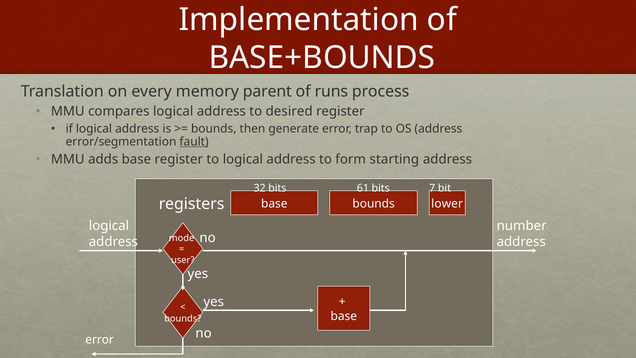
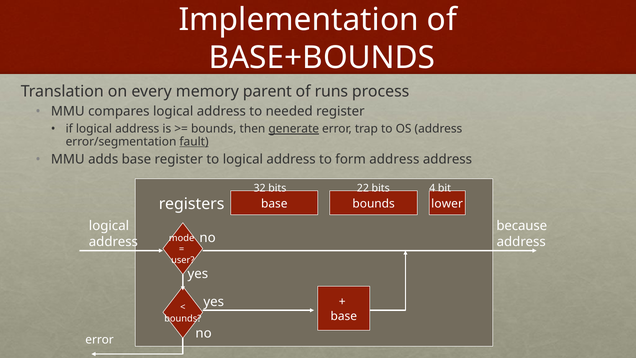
desired: desired -> needed (289, 111)
generate underline: none -> present (294, 129)
form starting: starting -> address (394, 159)
61: 61 -> 22 (363, 188)
7: 7 -> 4 (432, 188)
number: number -> because (522, 226)
